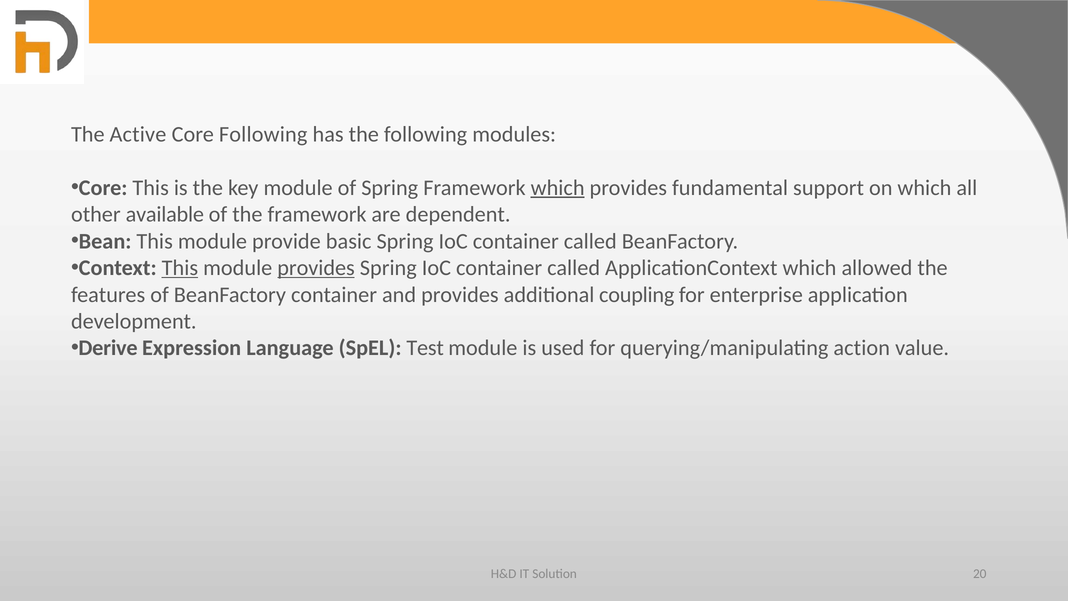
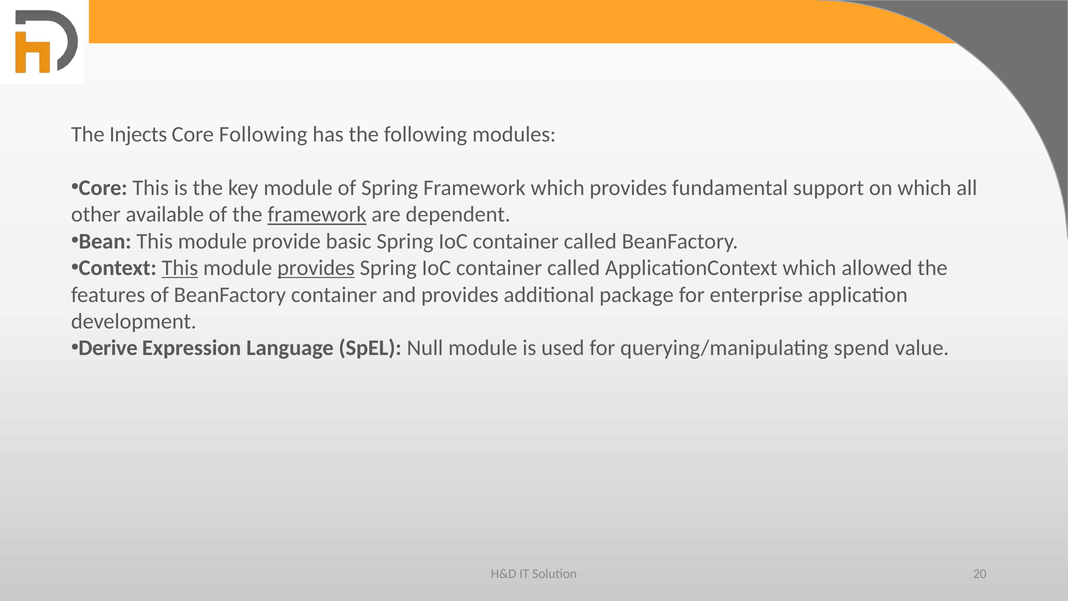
Active: Active -> Injects (138, 134)
which underline: present -> none (558, 188)
framework underline: none -> present (317, 214)
coupling: coupling -> package (637, 295)
Test: Test -> Null (425, 348)
action: action -> spend (862, 348)
